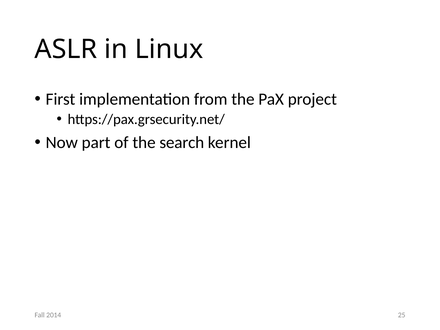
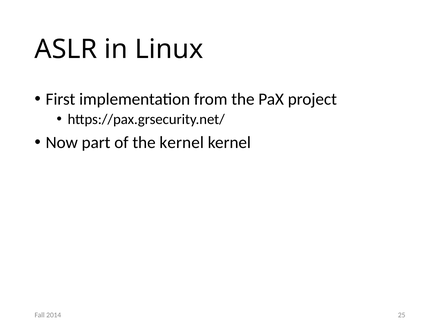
the search: search -> kernel (182, 143)
